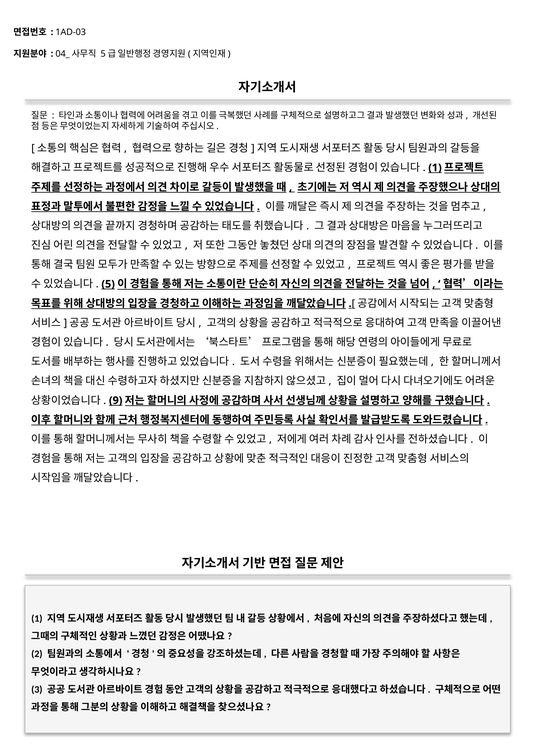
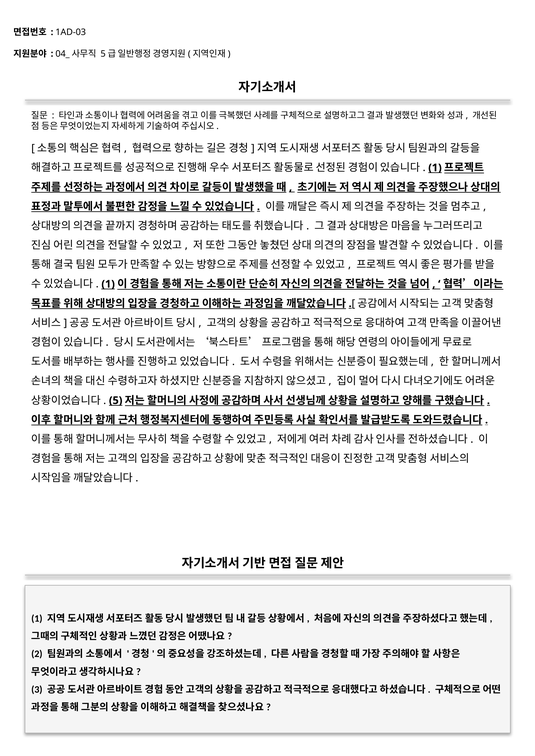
5: 5 -> 1 (108, 284)
9: 9 -> 5 (116, 401)
